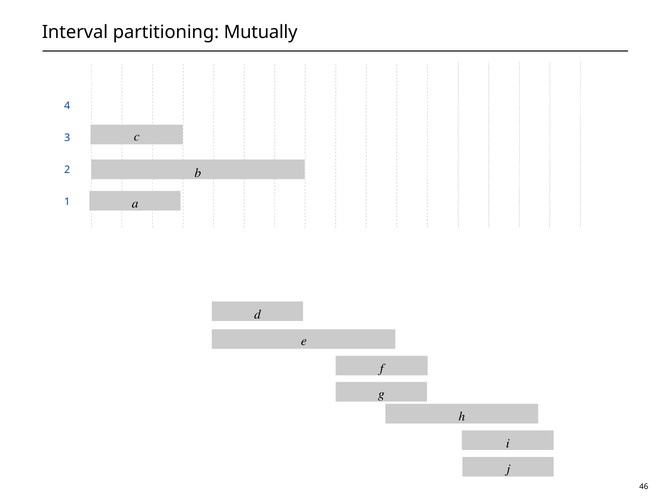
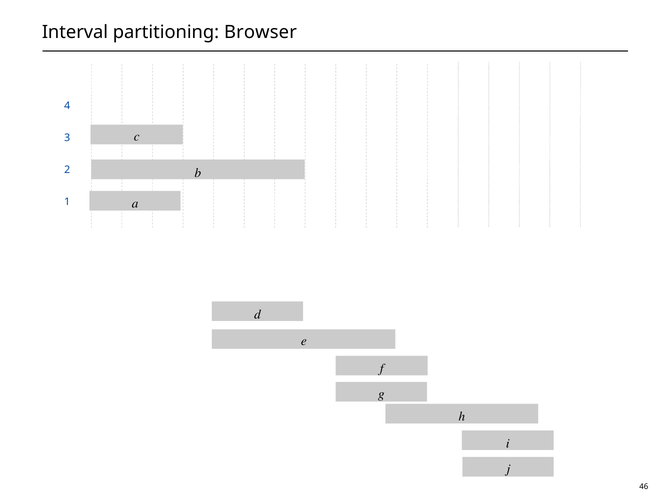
Mutually: Mutually -> Browser (260, 32)
